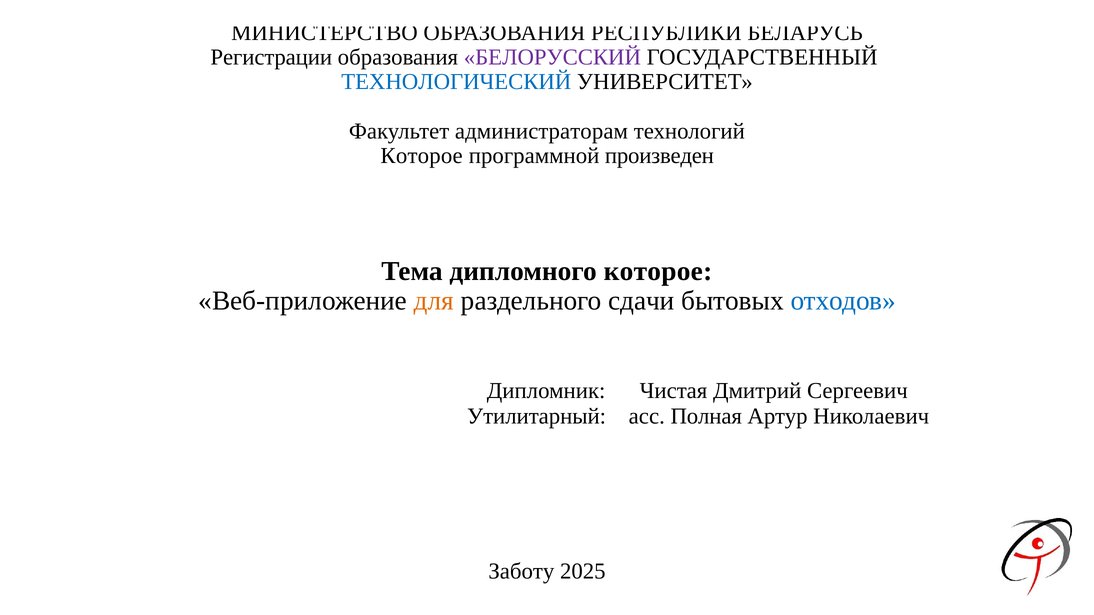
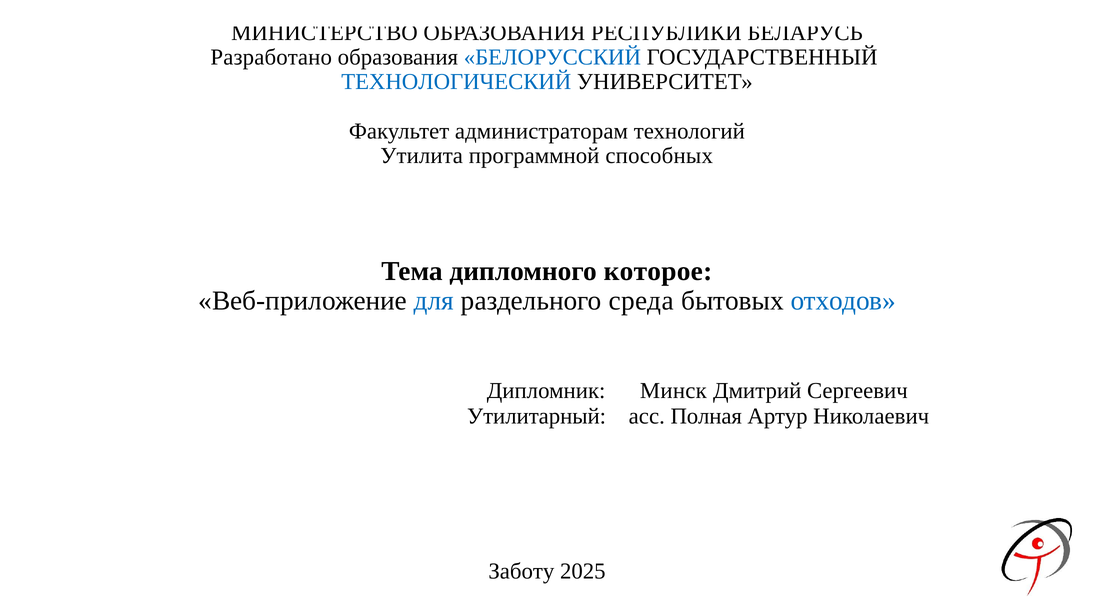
Регистрации: Регистрации -> Разработано (271, 57)
БЕЛОРУССКИЙ colour: purple -> blue (552, 57)
Которое: Которое -> Утилита (422, 156)
произведен: произведен -> способных (659, 156)
для colour: orange -> blue (434, 301)
сдачи: сдачи -> среда (641, 301)
Чистая: Чистая -> Минск (673, 391)
